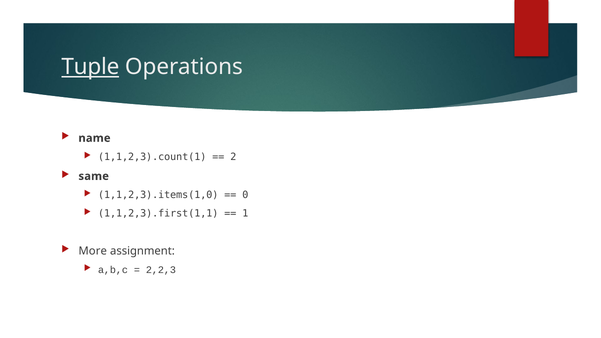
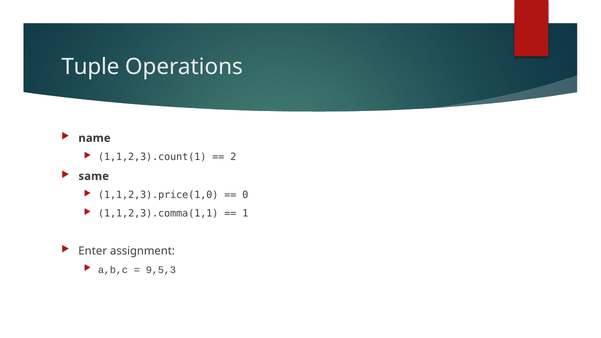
Tuple underline: present -> none (90, 67)
1,1,2,3).items(1,0: 1,1,2,3).items(1,0 -> 1,1,2,3).price(1,0 (158, 195)
1,1,2,3).first(1,1: 1,1,2,3).first(1,1 -> 1,1,2,3).comma(1,1 (158, 213)
More: More -> Enter (93, 251)
2,2,3: 2,2,3 -> 9,5,3 (161, 270)
